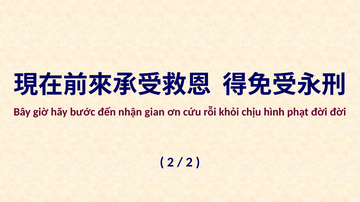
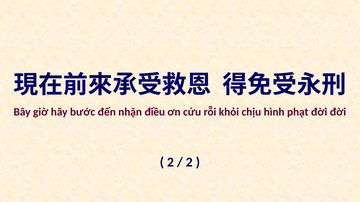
gian: gian -> điều (155, 112)
